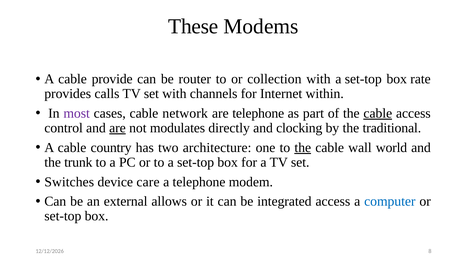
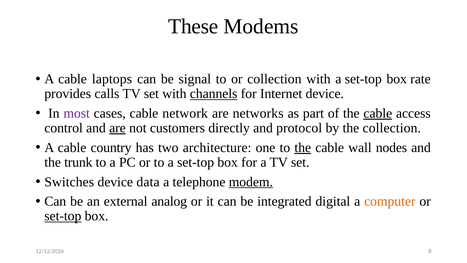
provide: provide -> laptops (112, 79)
router: router -> signal (195, 79)
channels underline: none -> present (214, 94)
Internet within: within -> device (325, 94)
are telephone: telephone -> networks (258, 113)
modulates: modulates -> customers (177, 128)
clocking: clocking -> protocol (299, 128)
the traditional: traditional -> collection (392, 128)
world: world -> nodes (392, 147)
care: care -> data (148, 182)
modem underline: none -> present (251, 182)
allows: allows -> analog (169, 201)
integrated access: access -> digital (333, 201)
computer colour: blue -> orange (390, 201)
set-top underline: none -> present (63, 216)
